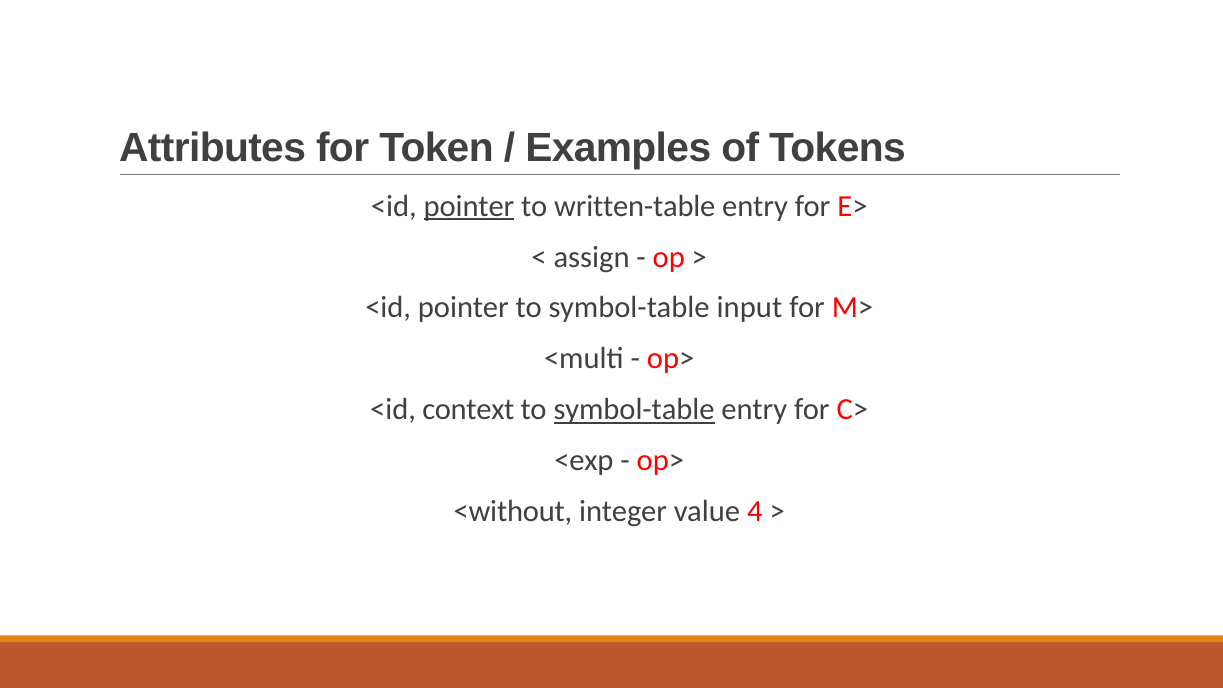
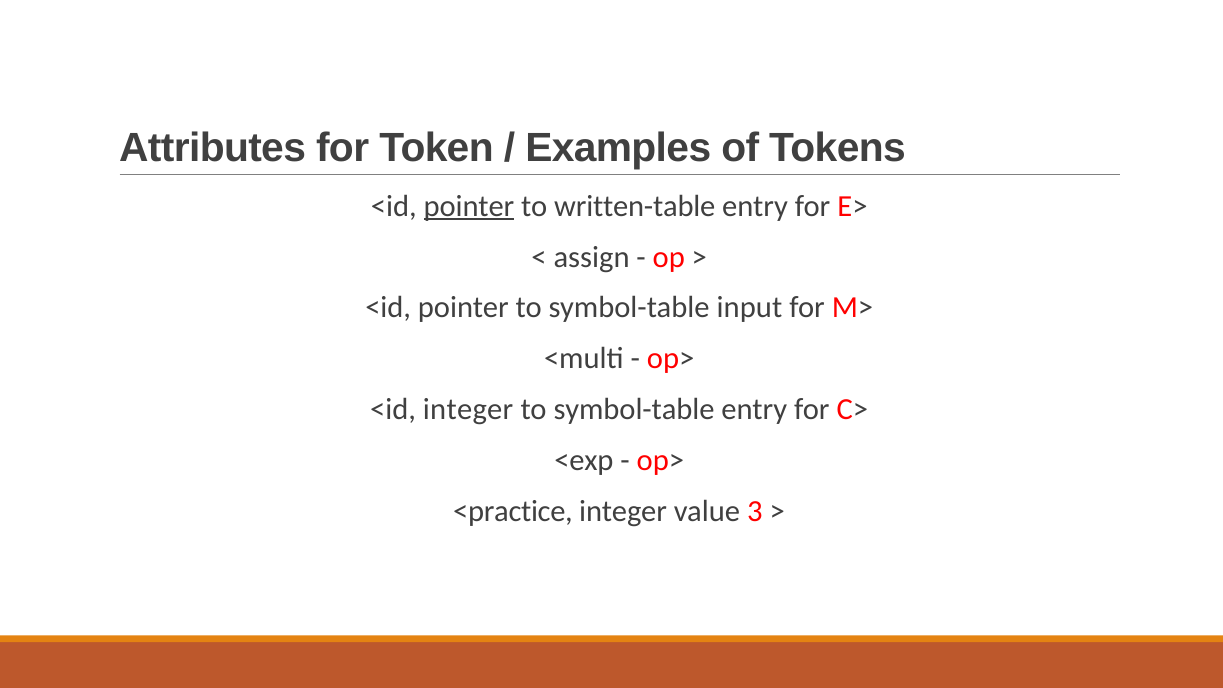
<id context: context -> integer (468, 409)
symbol-table underline: present -> none (634, 409)
<without: <without -> <practice (513, 511)
4: 4 -> 3 (755, 511)
